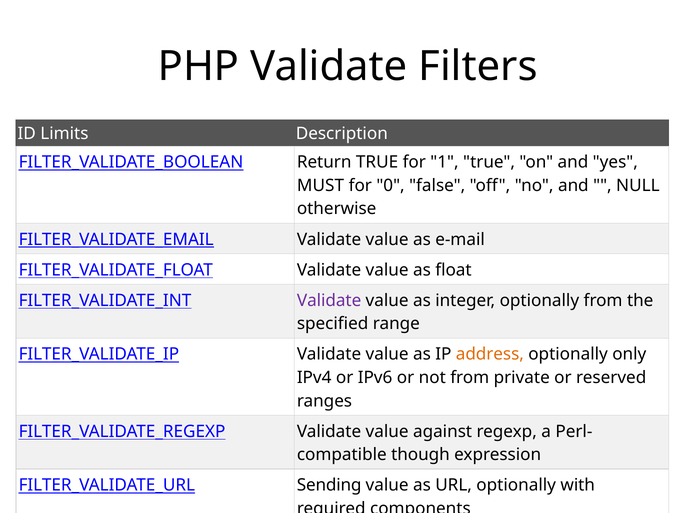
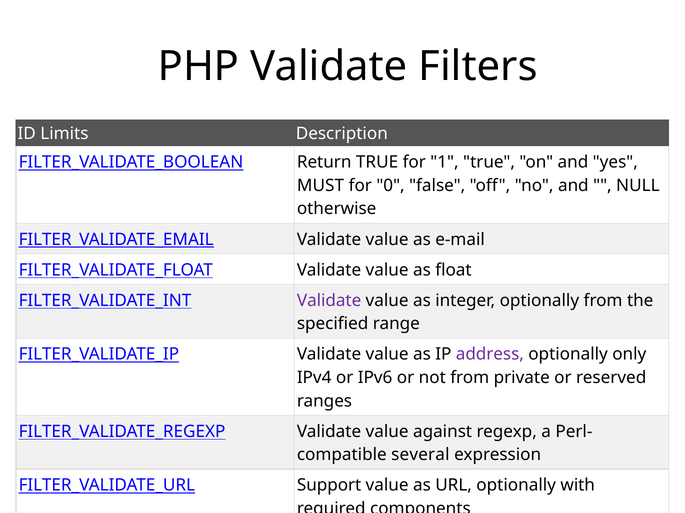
address colour: orange -> purple (490, 355)
though: though -> several (420, 455)
Sending: Sending -> Support (329, 486)
